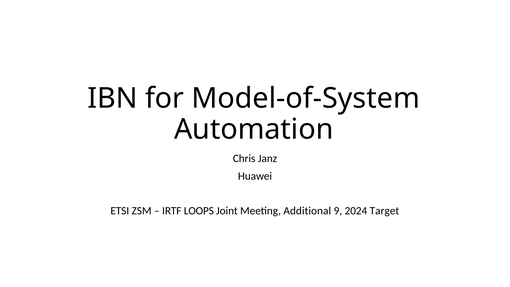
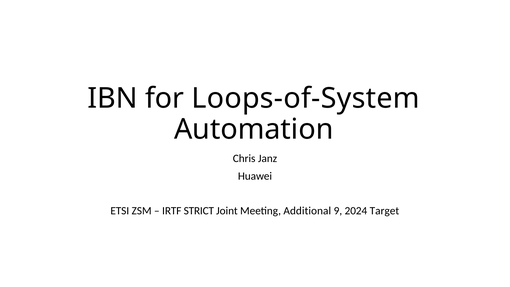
Model-of-System: Model-of-System -> Loops-of-System (306, 98)
LOOPS: LOOPS -> STRICT (199, 211)
